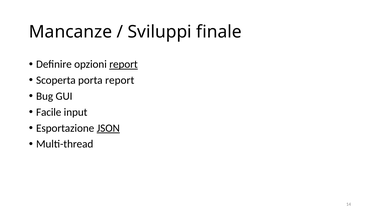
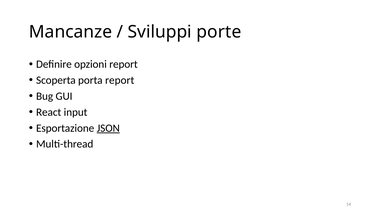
finale: finale -> porte (219, 32)
report underline: present -> none (124, 64)
Facile: Facile -> React (49, 112)
